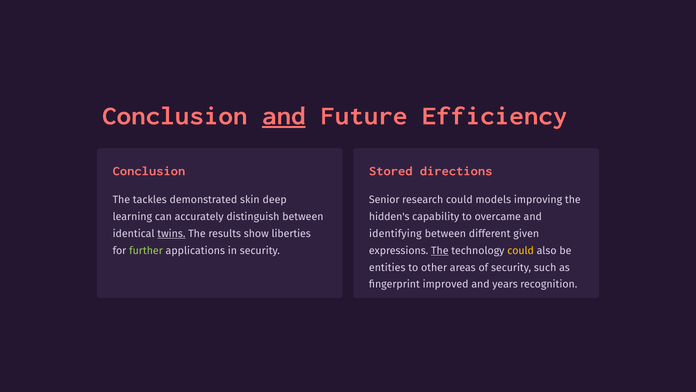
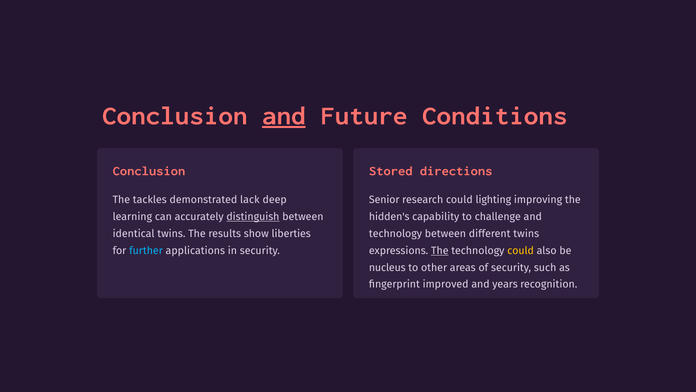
Efficiency: Efficiency -> Conditions (495, 115)
skin: skin -> lack (250, 200)
models: models -> lighting (493, 200)
distinguish underline: none -> present (253, 216)
overcame: overcame -> challenge (498, 216)
identifying: identifying -> technology (395, 233)
different given: given -> twins (526, 233)
twins underline: present -> none (171, 233)
further colour: light green -> light blue (146, 250)
entities: entities -> nucleus (387, 267)
